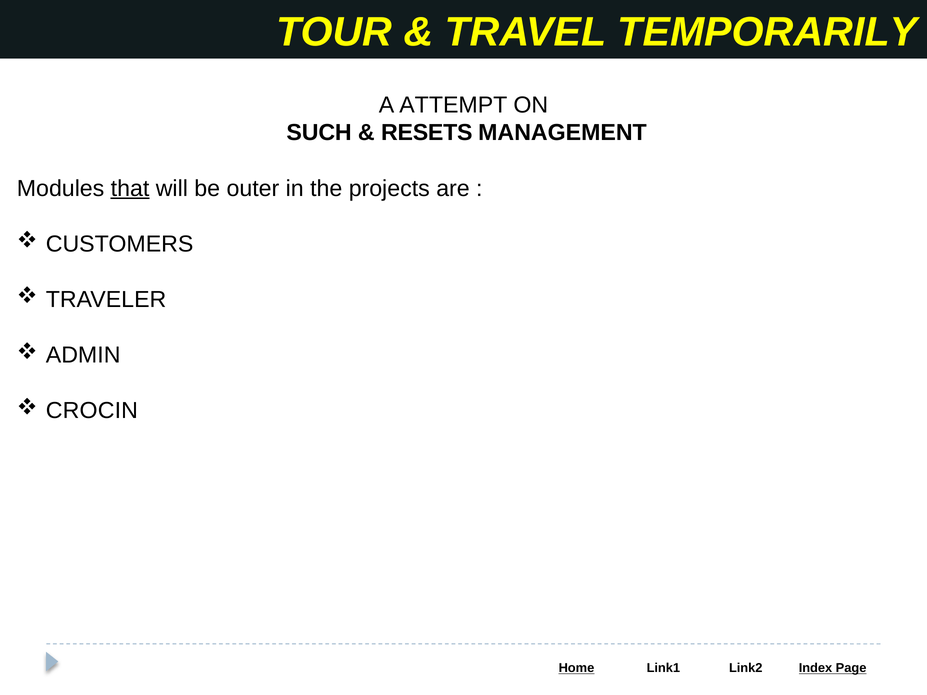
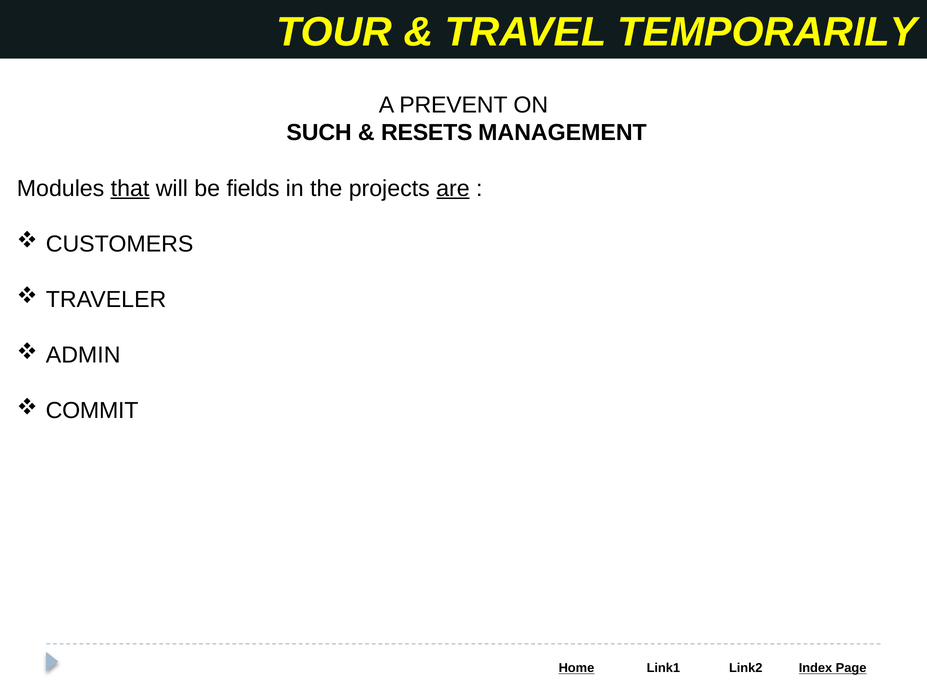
ATTEMPT: ATTEMPT -> PREVENT (453, 105)
outer: outer -> fields (253, 188)
are underline: none -> present (453, 188)
CROCIN: CROCIN -> COMMIT (92, 411)
